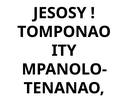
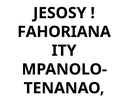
TOMPONAO: TOMPONAO -> FAHORIANA (64, 32)
